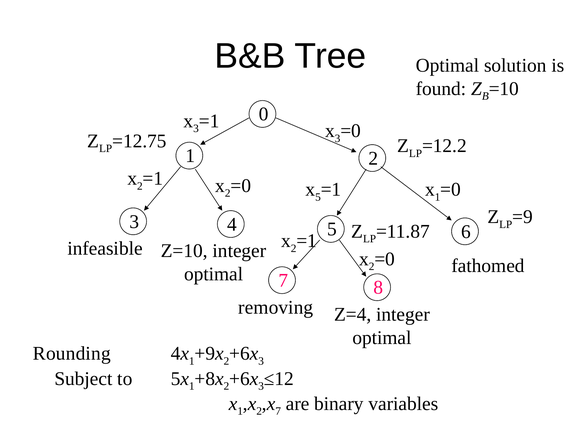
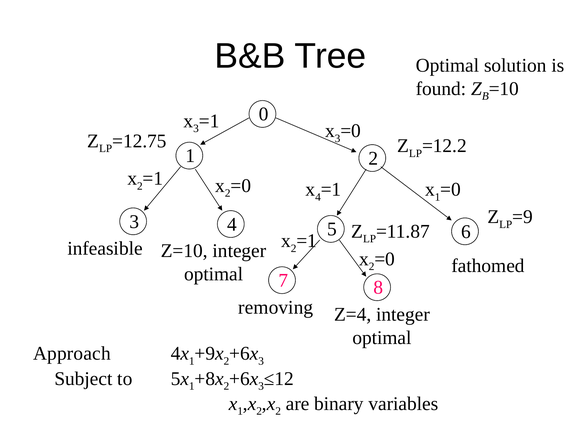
5: 5 -> 4 (318, 197)
Rounding: Rounding -> Approach (72, 353)
7: 7 -> 2 (278, 411)
